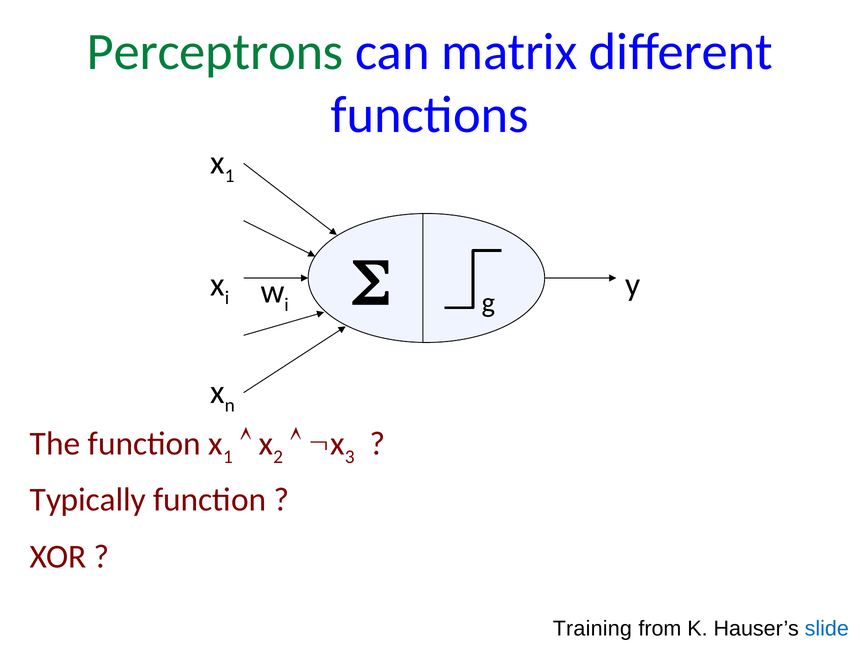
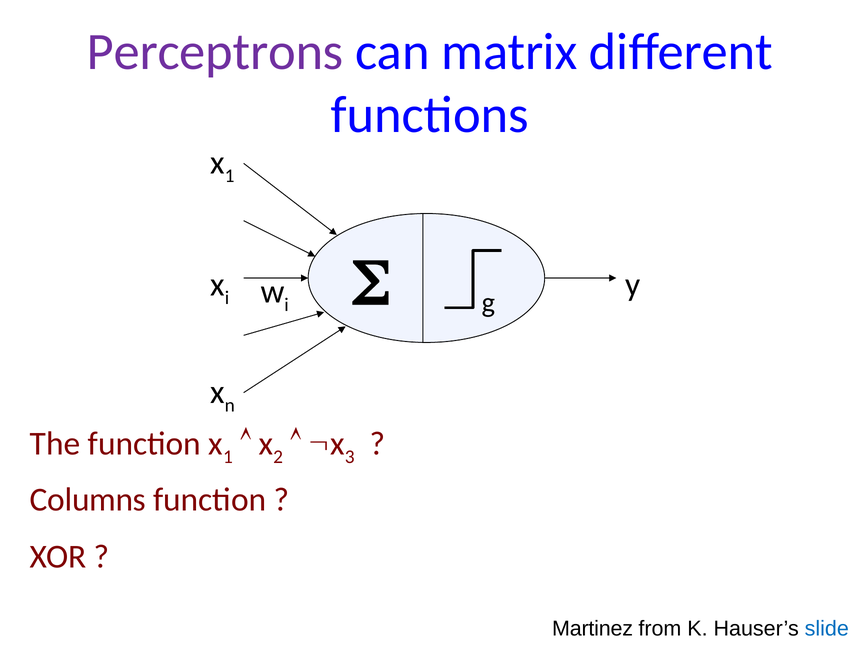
Perceptrons colour: green -> purple (215, 52)
Typically: Typically -> Columns (88, 500)
Training: Training -> Martinez (593, 629)
